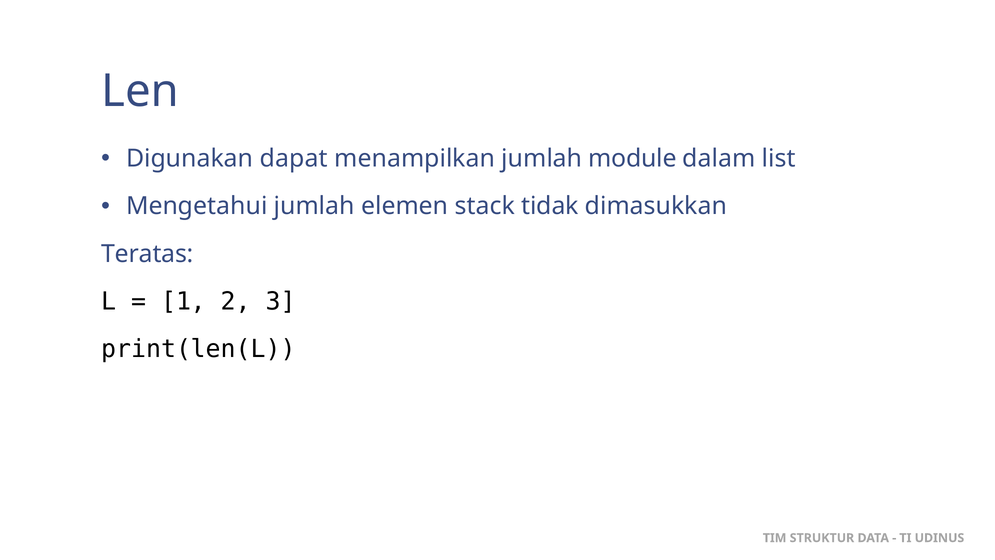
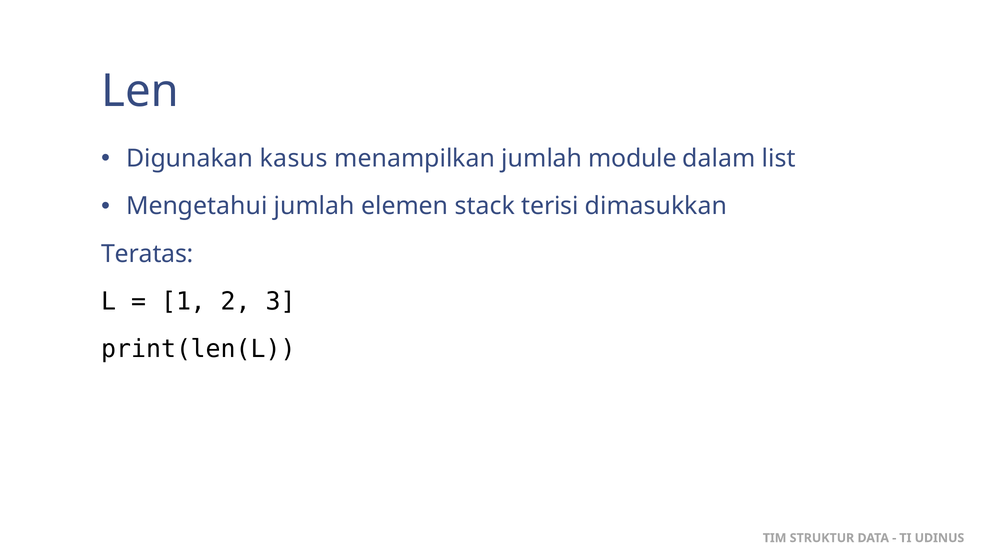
dapat: dapat -> kasus (294, 158)
tidak: tidak -> terisi (550, 206)
